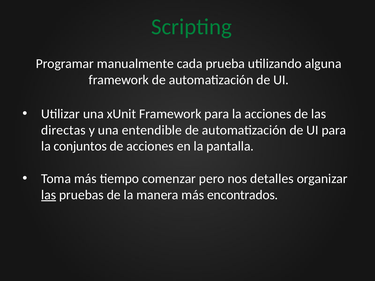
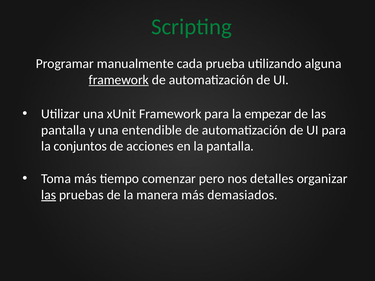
framework underline: none -> present (119, 80)
la acciones: acciones -> empezar (268, 114)
directas: directas -> pantalla (63, 130)
encontrados: encontrados -> demasiados (242, 195)
